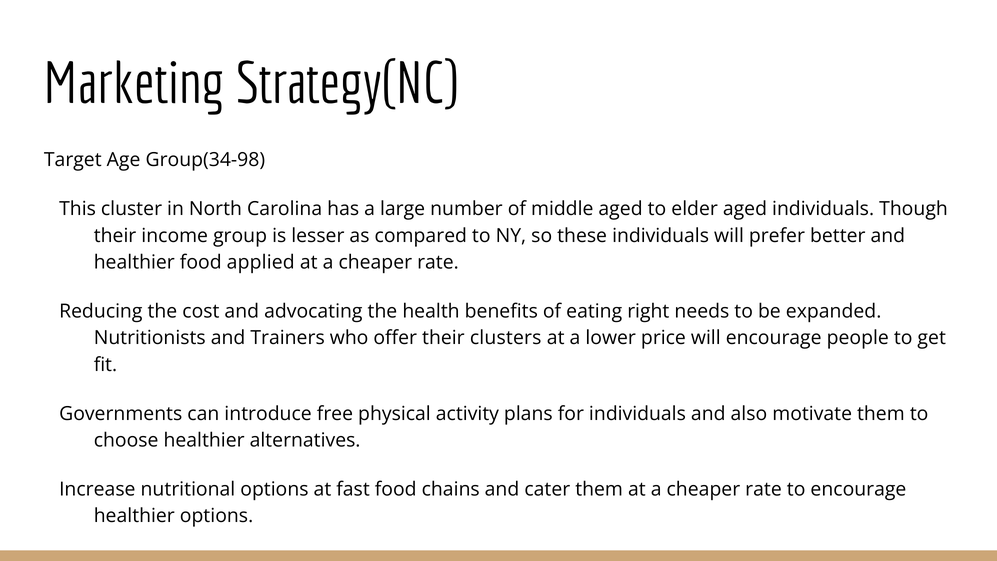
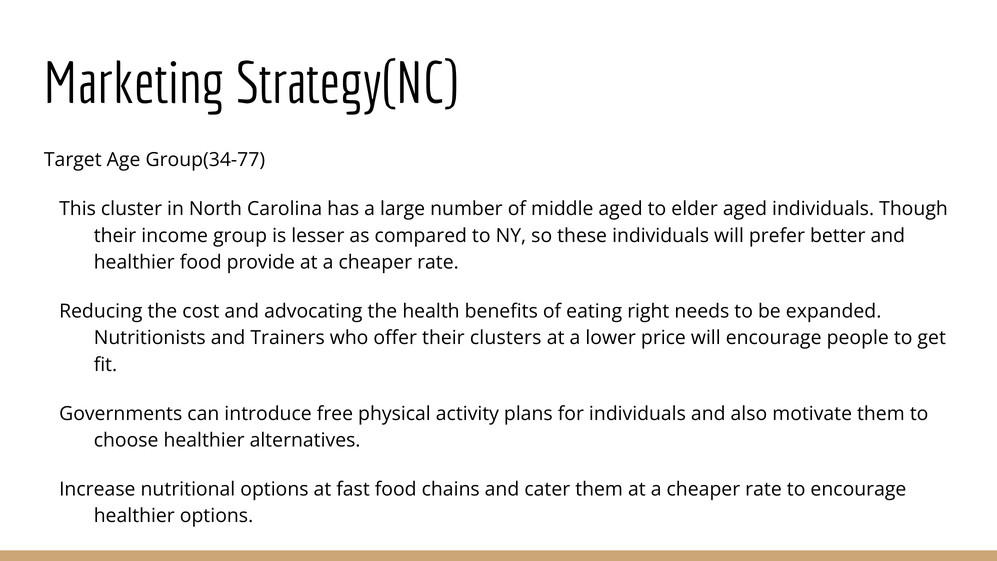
Group(34-98: Group(34-98 -> Group(34-77 (205, 160)
applied: applied -> provide (261, 262)
